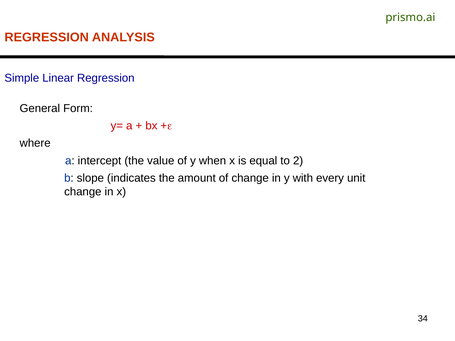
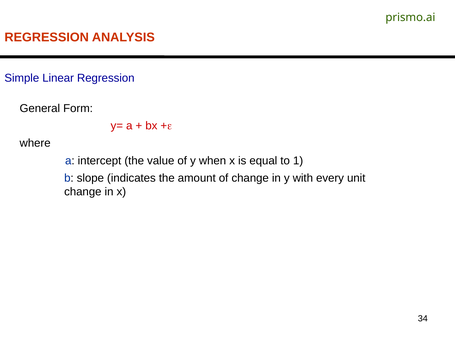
2: 2 -> 1 (298, 161)
